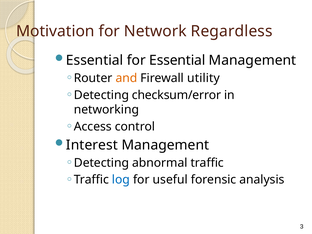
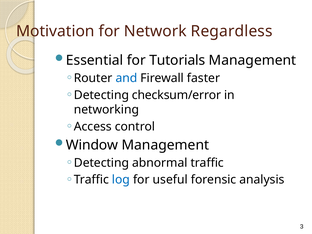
for Essential: Essential -> Tutorials (177, 60)
and colour: orange -> blue (126, 78)
utility: utility -> faster (203, 78)
Interest: Interest -> Window (92, 145)
